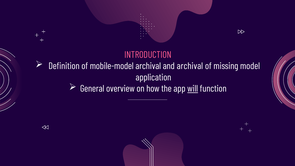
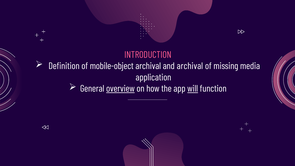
mobile-model: mobile-model -> mobile-object (112, 66)
model: model -> media (250, 66)
overview underline: none -> present (120, 89)
